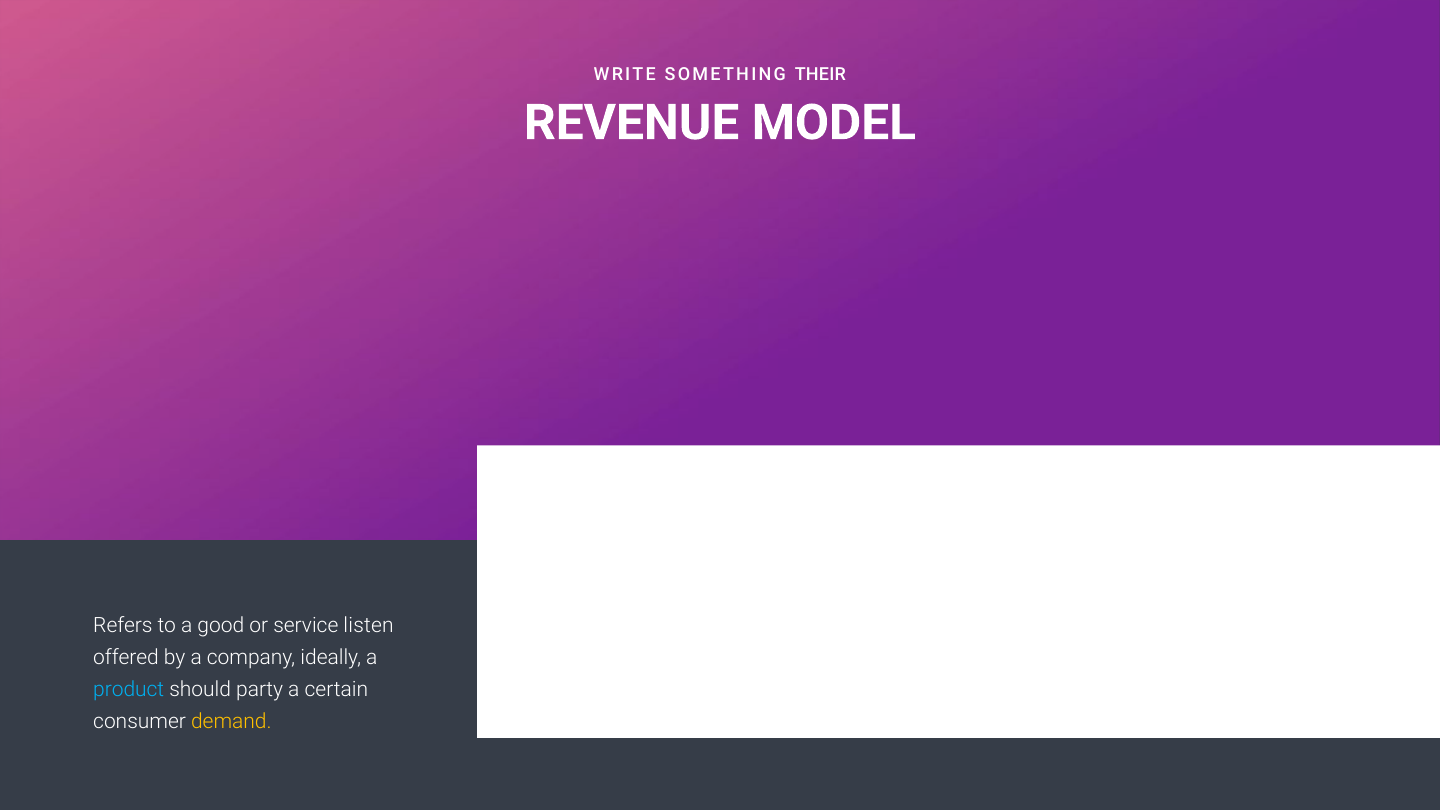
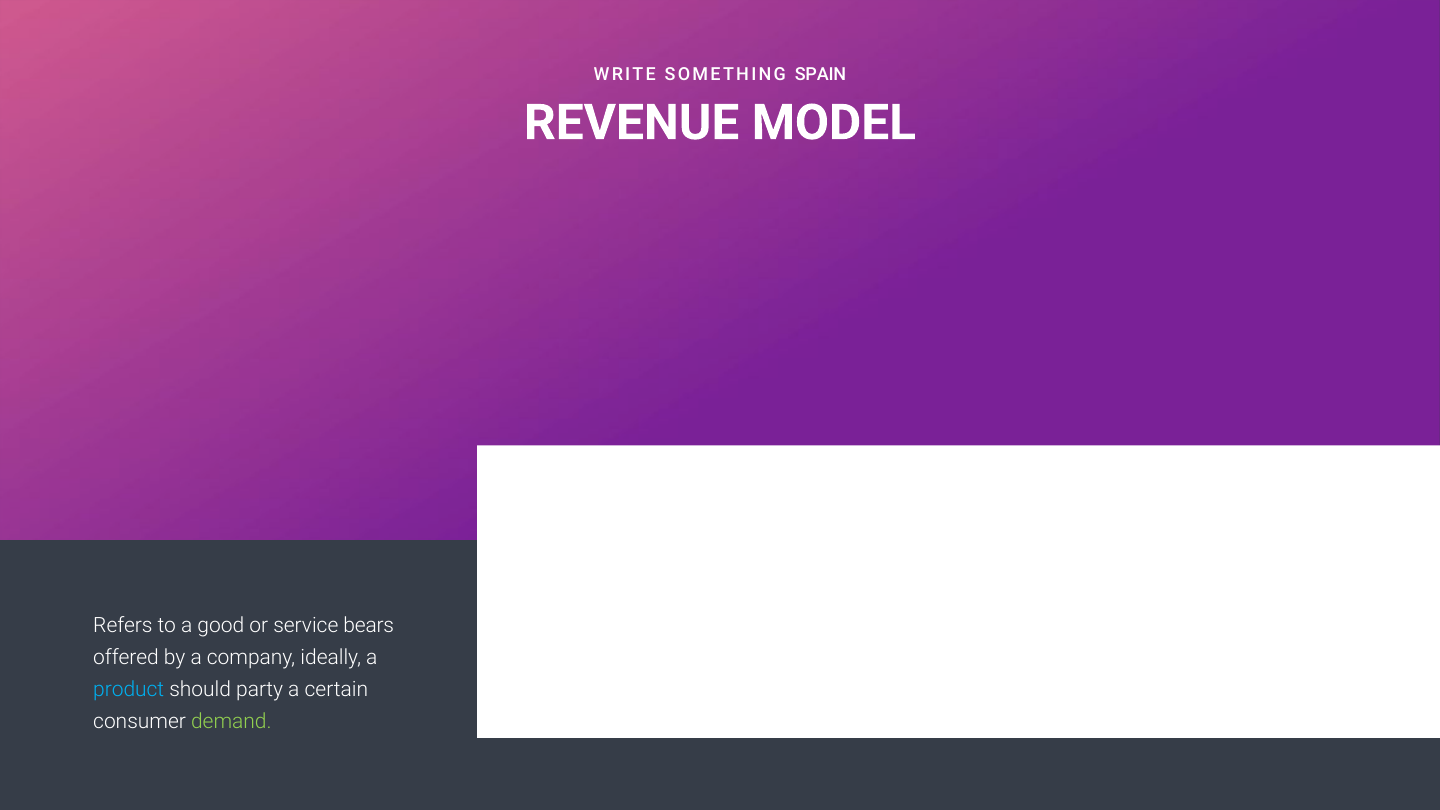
THEIR: THEIR -> SPAIN (821, 74)
listen: listen -> bears (369, 625)
demand colour: yellow -> light green (231, 722)
